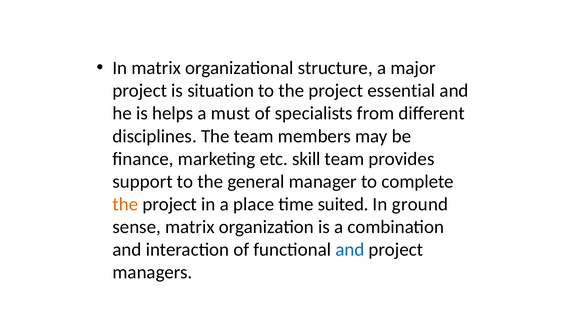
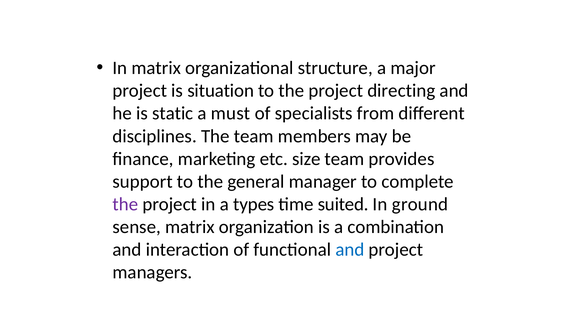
essential: essential -> directing (401, 91)
helps: helps -> static (173, 114)
skill: skill -> size (306, 159)
the colour: orange -> purple (125, 205)
place: place -> types (254, 205)
